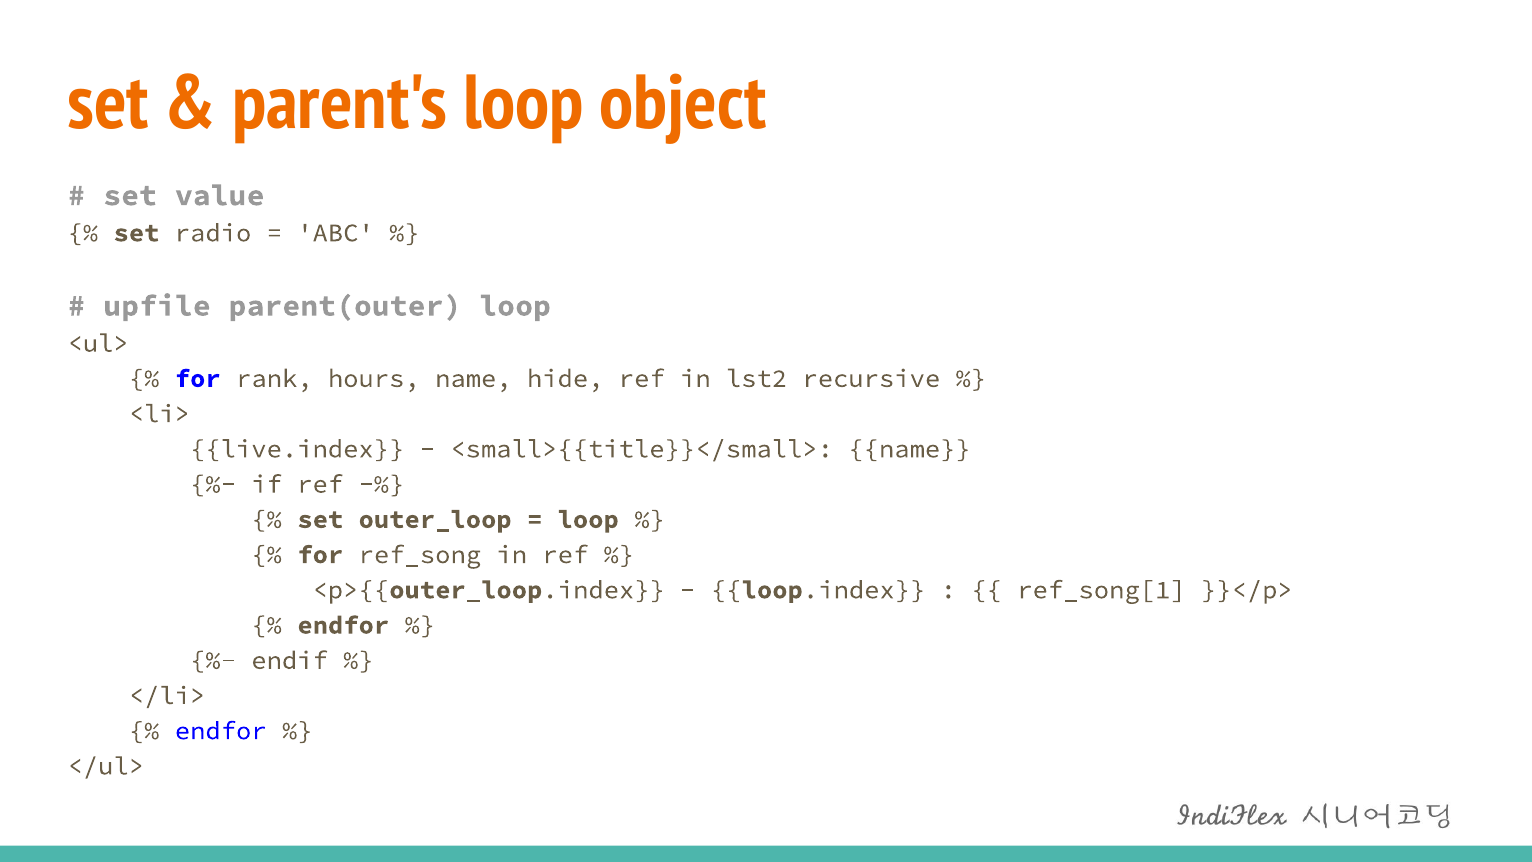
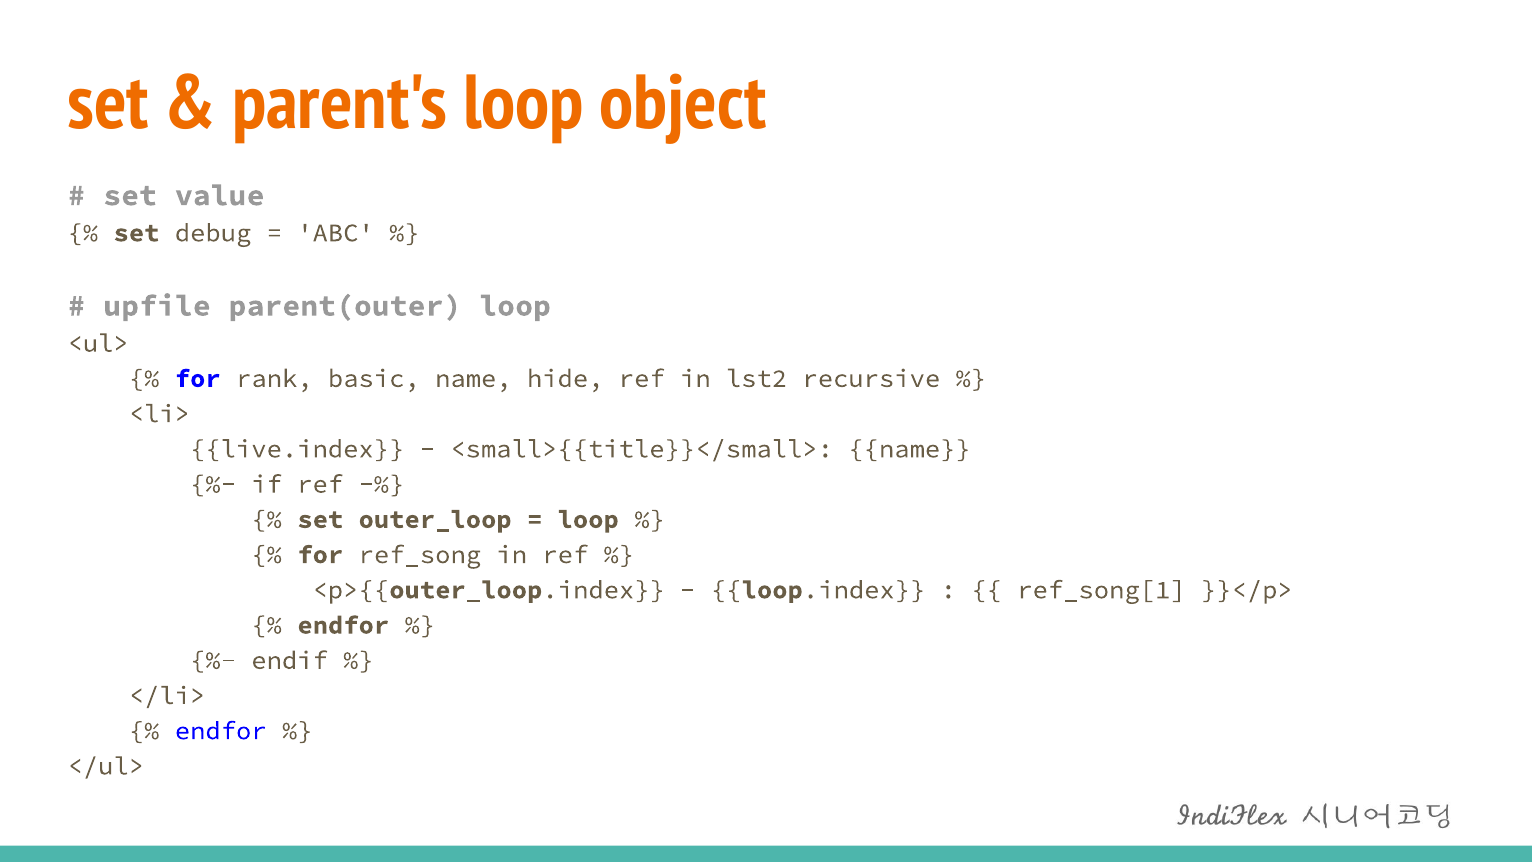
radio: radio -> debug (213, 233)
hours: hours -> basic (374, 378)
